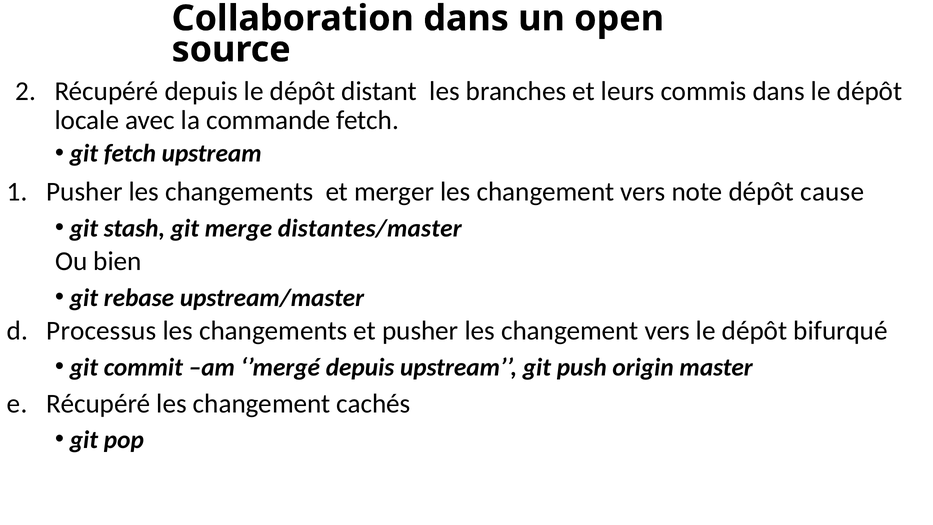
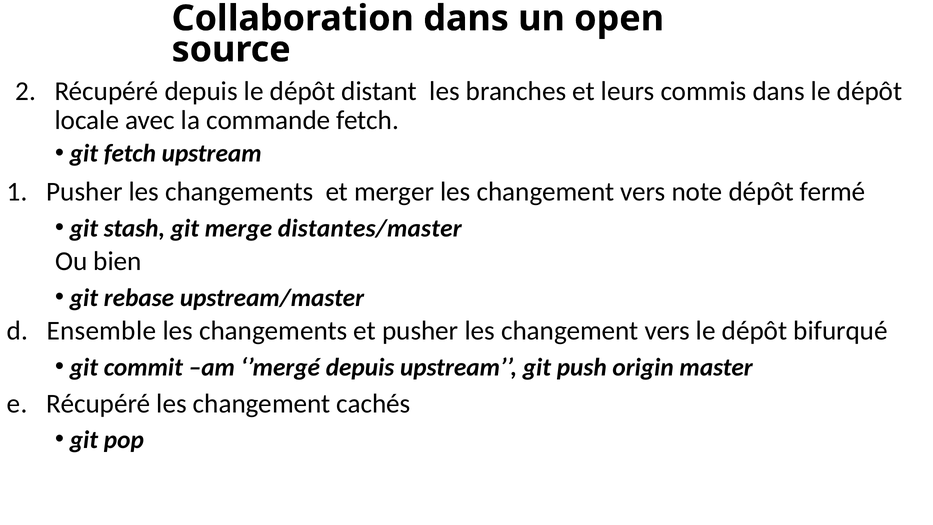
cause: cause -> fermé (833, 192)
Processus: Processus -> Ensemble (101, 330)
